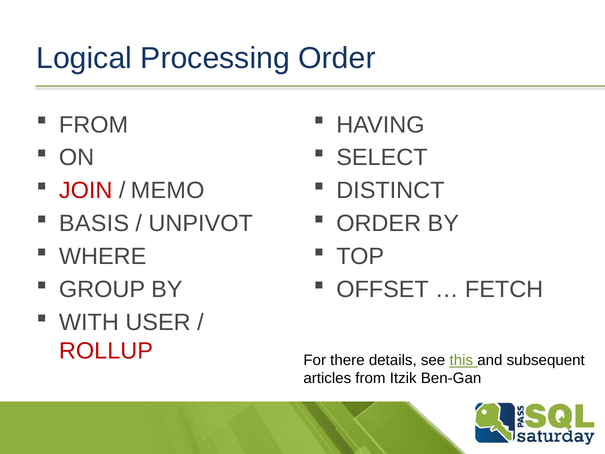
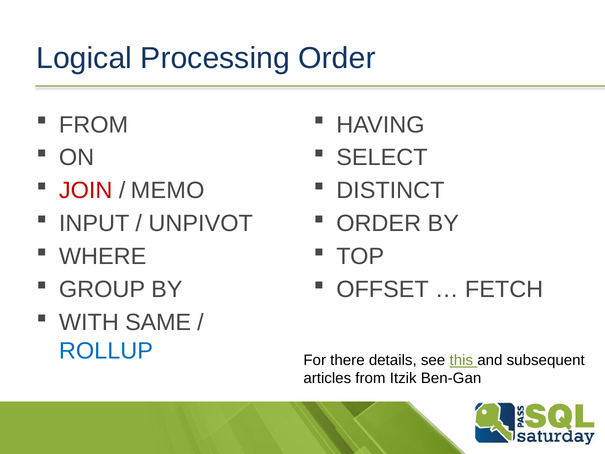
BASIS: BASIS -> INPUT (94, 224)
USER: USER -> SAME (158, 322)
ROLLUP colour: red -> blue (106, 351)
